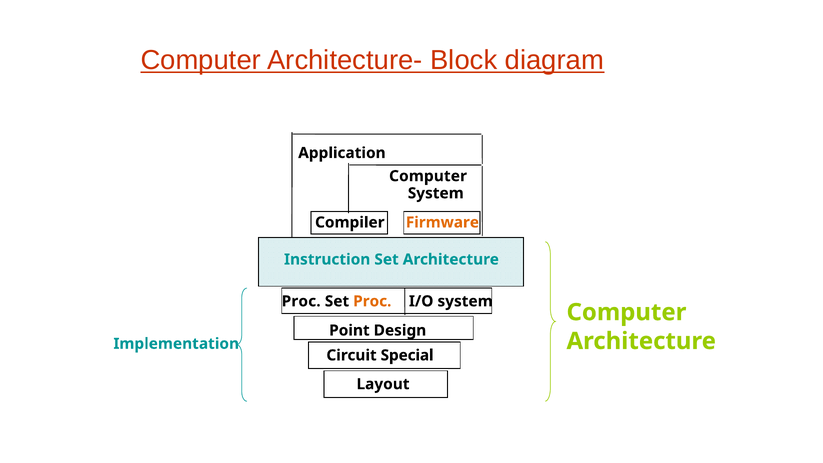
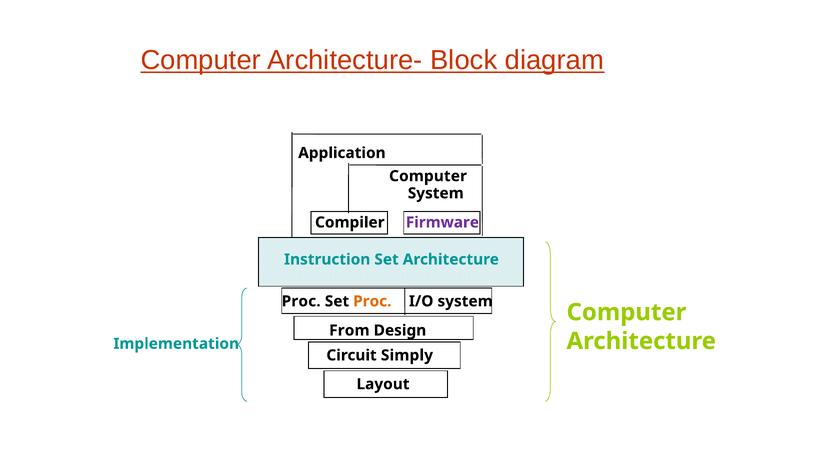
Firmware colour: orange -> purple (442, 222)
Point: Point -> From (349, 330)
Special: Special -> Simply (407, 355)
